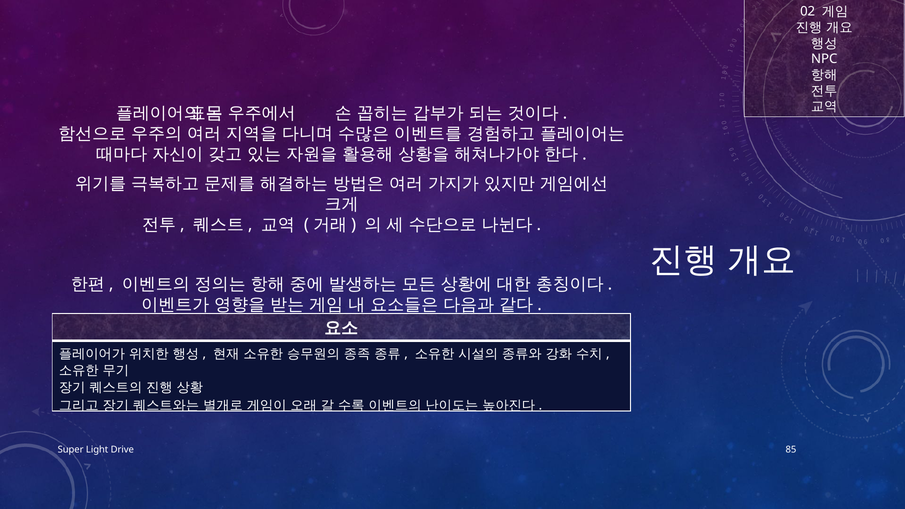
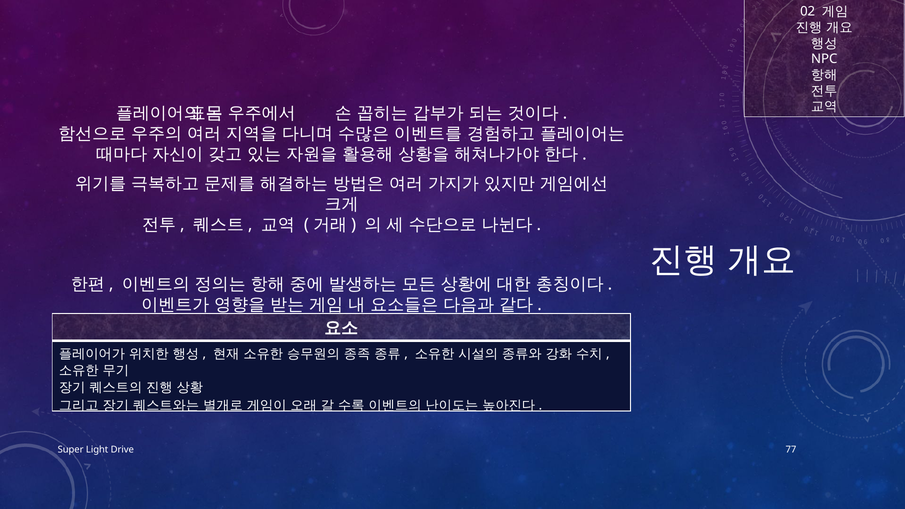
85: 85 -> 77 (791, 450)
